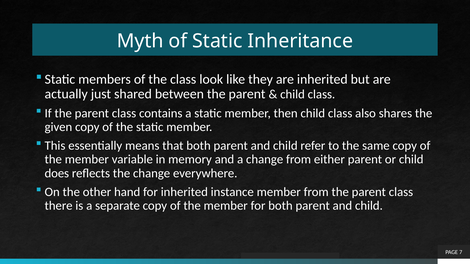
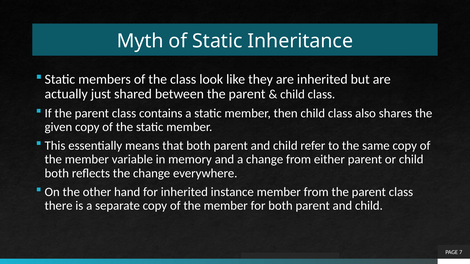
does: does -> both (57, 173)
